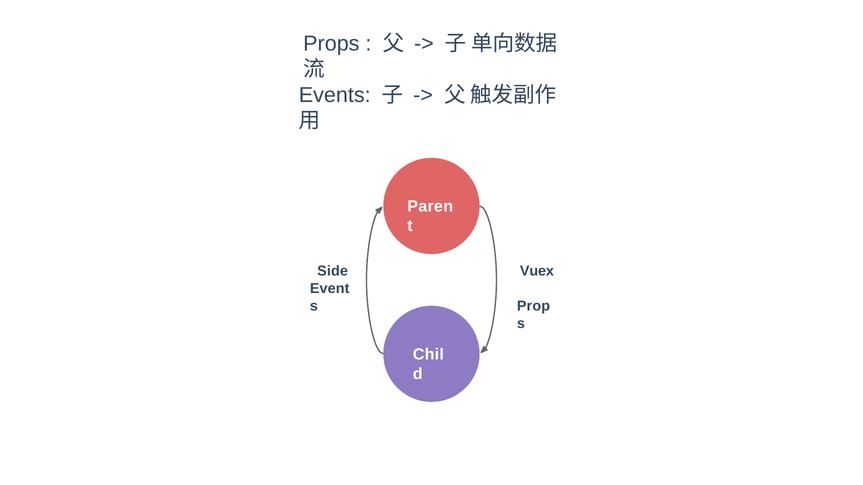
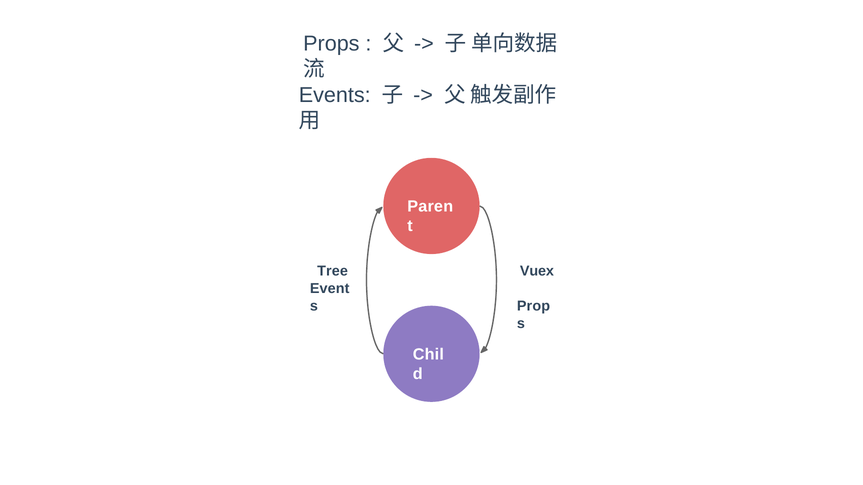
Side: Side -> Tree (333, 271)
